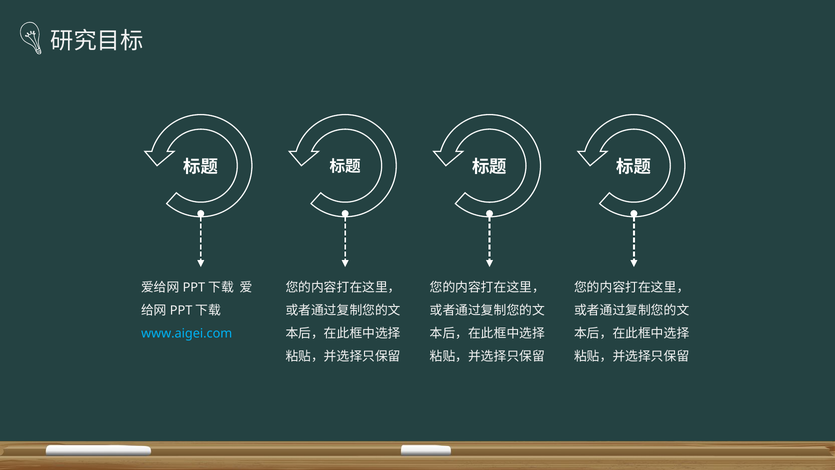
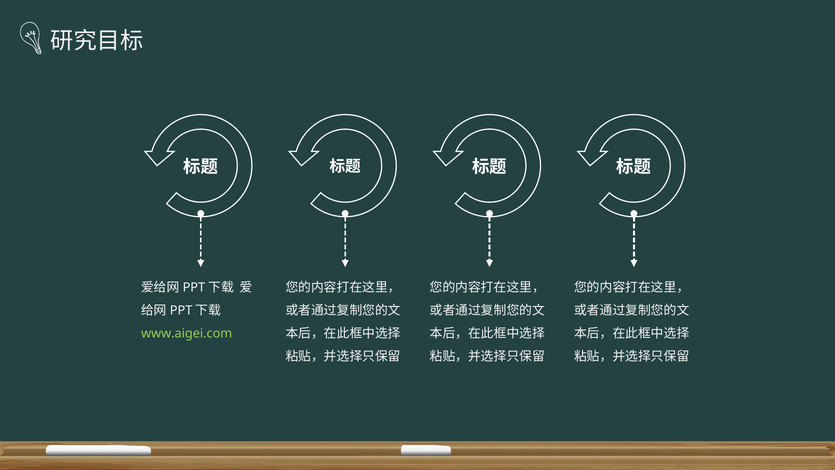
www.aigei.com colour: light blue -> light green (187, 333)
